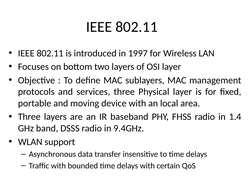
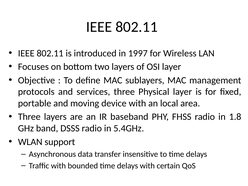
1.4: 1.4 -> 1.8 (235, 117)
9.4GHz: 9.4GHz -> 5.4GHz (129, 128)
